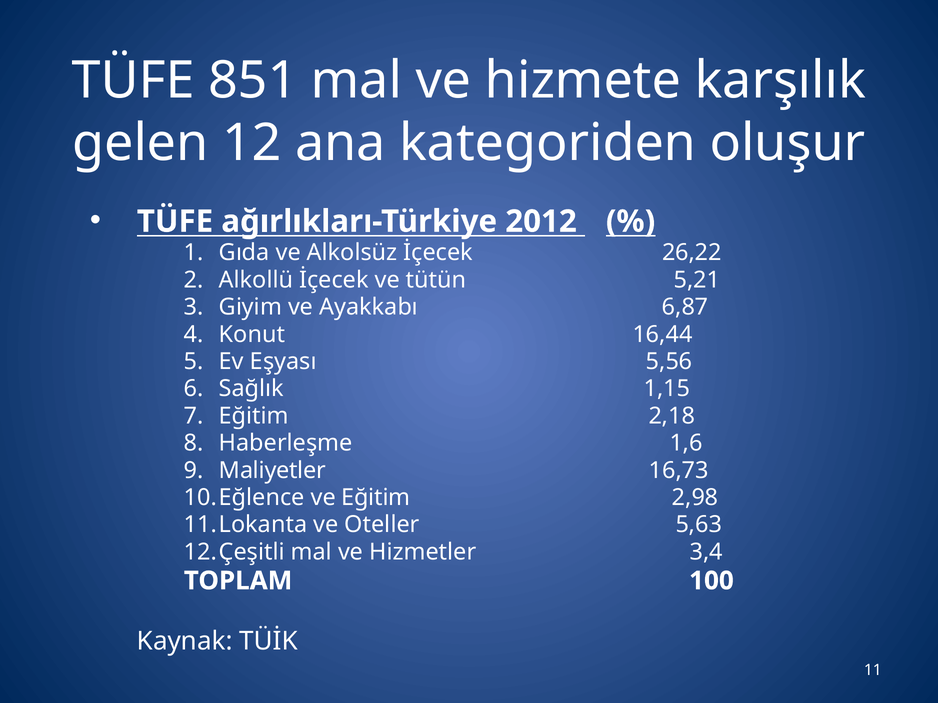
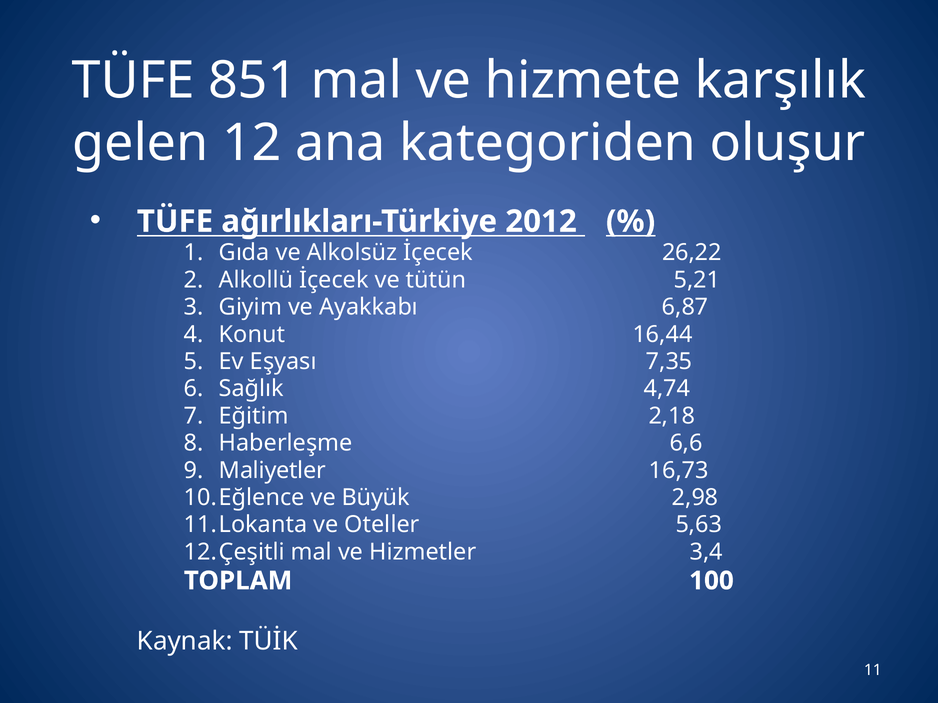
5,56: 5,56 -> 7,35 (669, 362)
1,15: 1,15 -> 4,74 (667, 389)
1,6: 1,6 -> 6,6 (686, 443)
ve Eğitim: Eğitim -> Büyük (376, 498)
